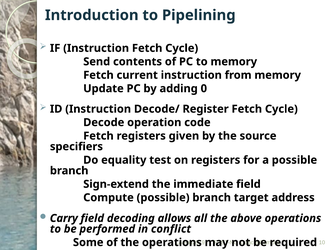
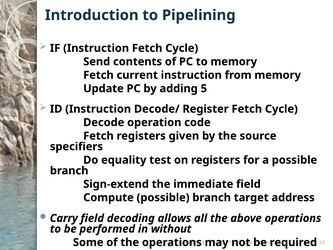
0: 0 -> 5 (204, 88)
conflict: conflict -> without (171, 229)
